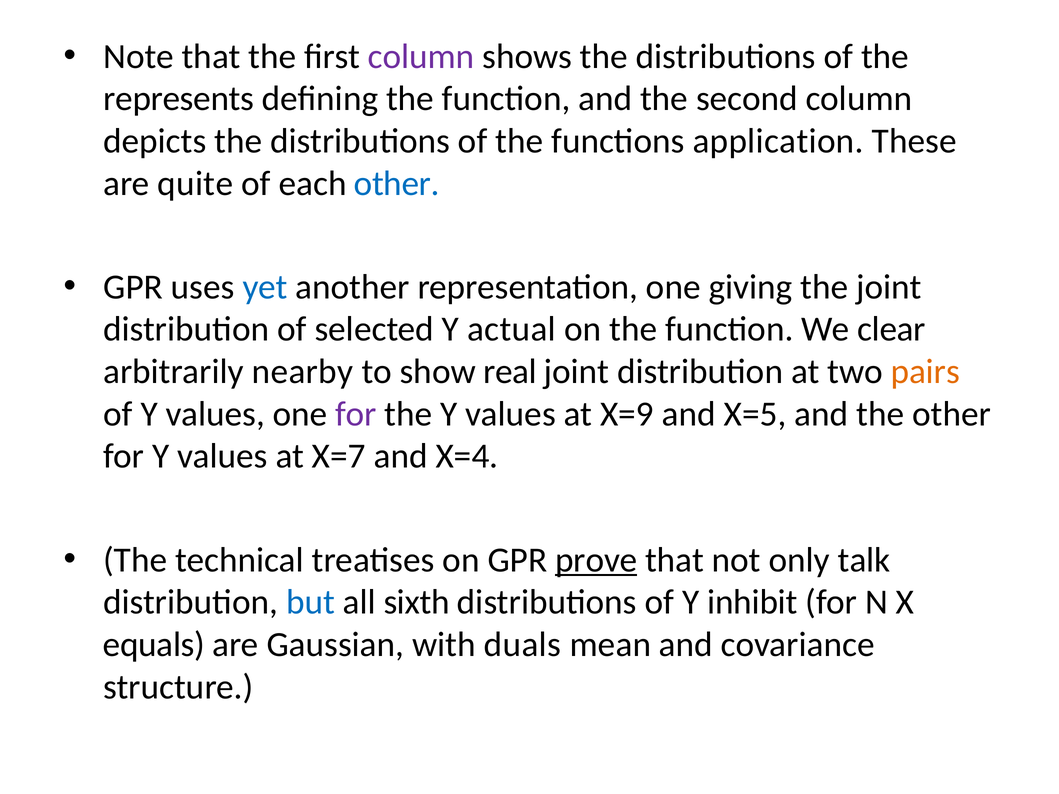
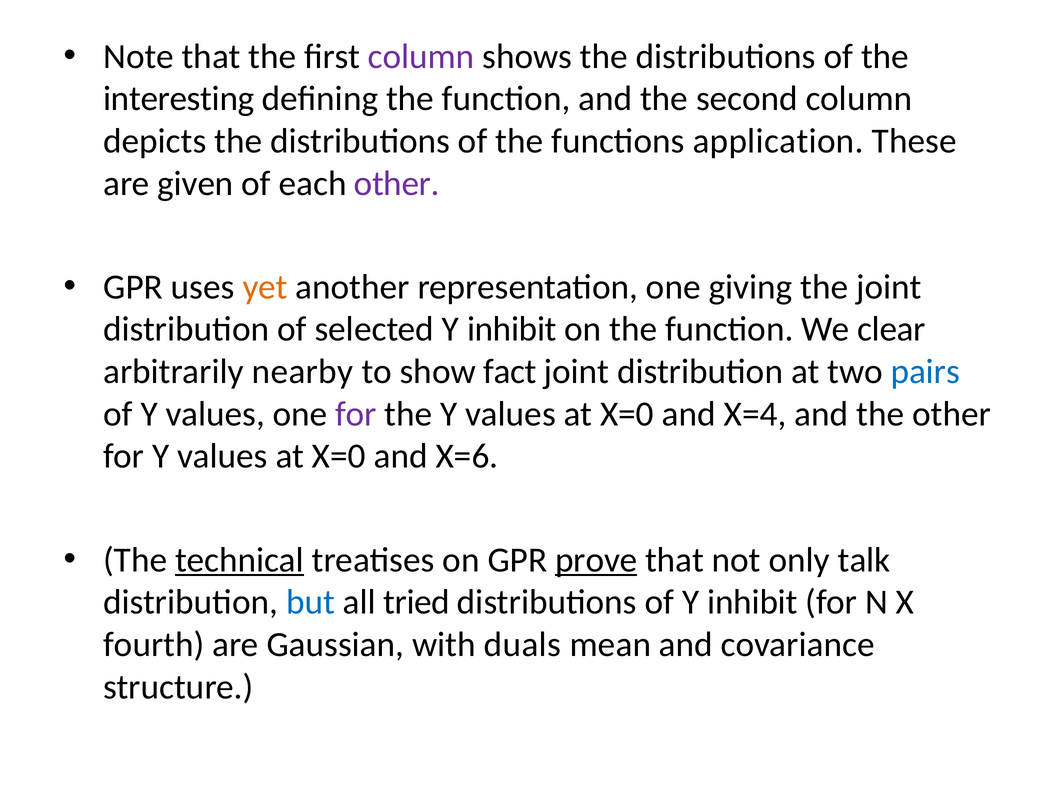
represents: represents -> interesting (179, 99)
quite: quite -> given (195, 183)
other colour: blue -> purple (397, 183)
yet colour: blue -> orange (265, 287)
selected Y actual: actual -> inhibit (512, 329)
real: real -> fact (510, 372)
pairs colour: orange -> blue (925, 372)
X=9: X=9 -> X=0 (627, 414)
X=5: X=5 -> X=4 (755, 414)
X=7: X=7 -> X=0 (339, 456)
X=4: X=4 -> X=6 (467, 456)
technical underline: none -> present (240, 560)
sixth: sixth -> tried (417, 602)
equals: equals -> fourth (154, 645)
